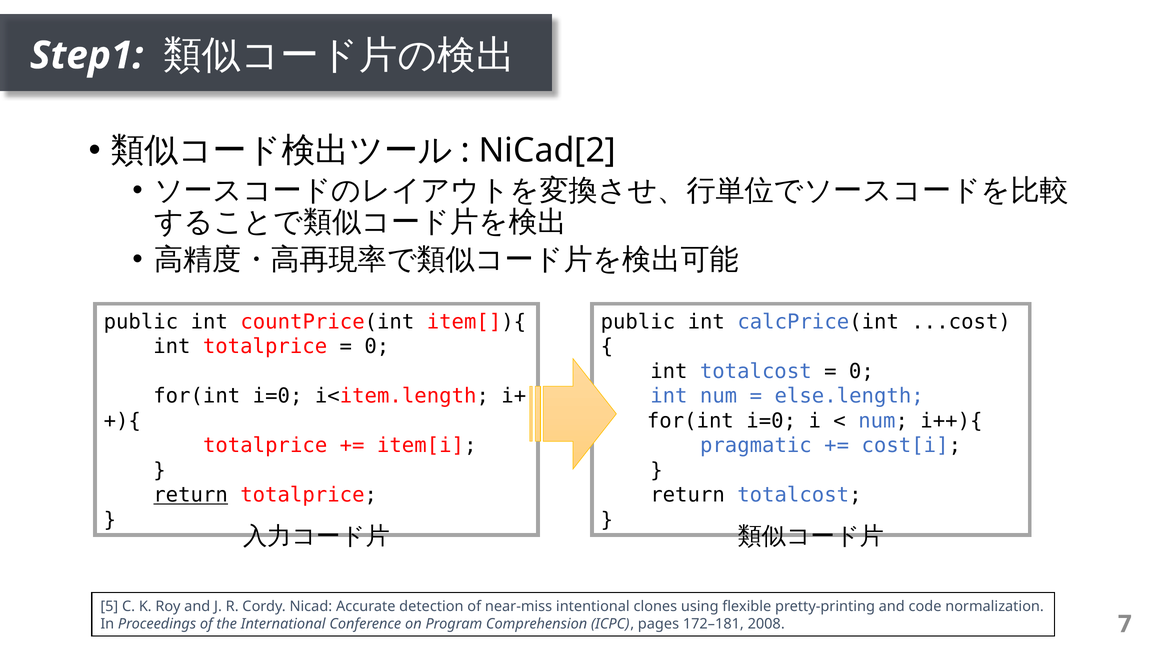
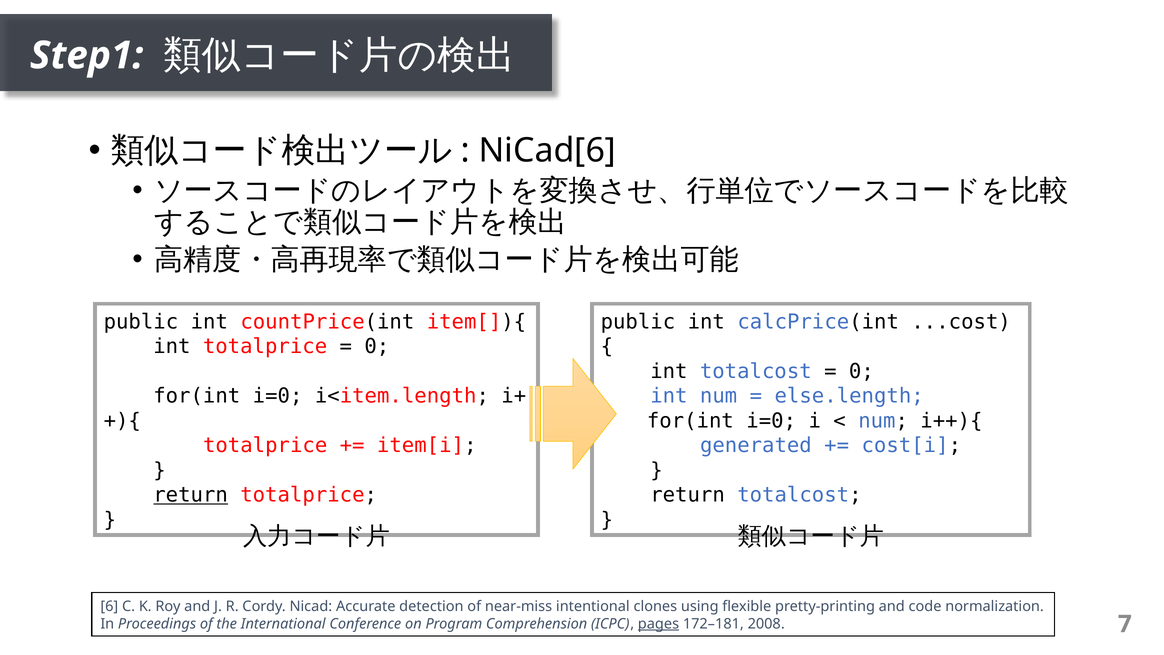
NiCad[2: NiCad[2 -> NiCad[6 (547, 151)
pragmatic: pragmatic -> generated (756, 445)
5: 5 -> 6 (109, 606)
pages underline: none -> present (658, 624)
